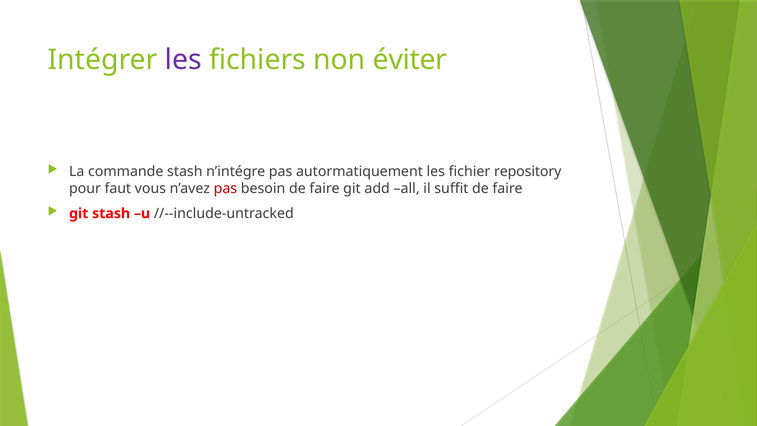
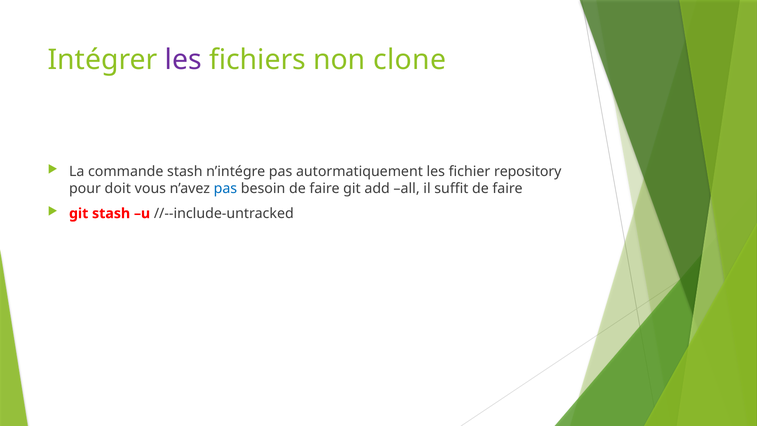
éviter: éviter -> clone (410, 60)
faut: faut -> doit (118, 188)
pas colour: red -> blue (225, 188)
